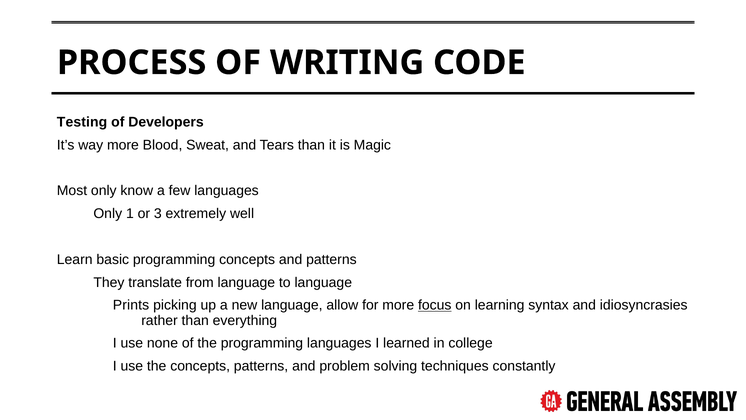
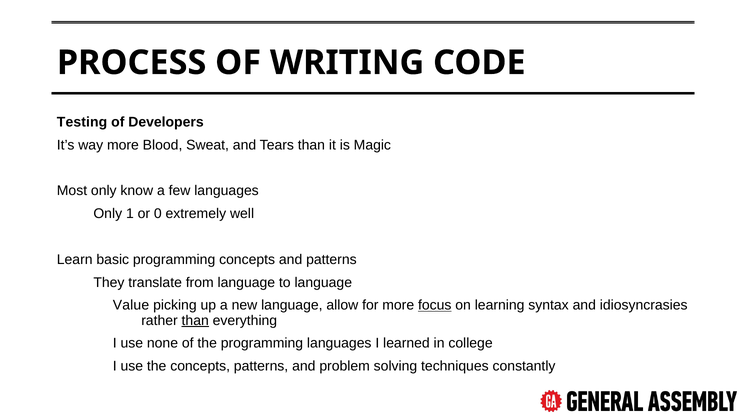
3: 3 -> 0 (158, 213)
Prints: Prints -> Value (131, 305)
than underline: none -> present (195, 320)
